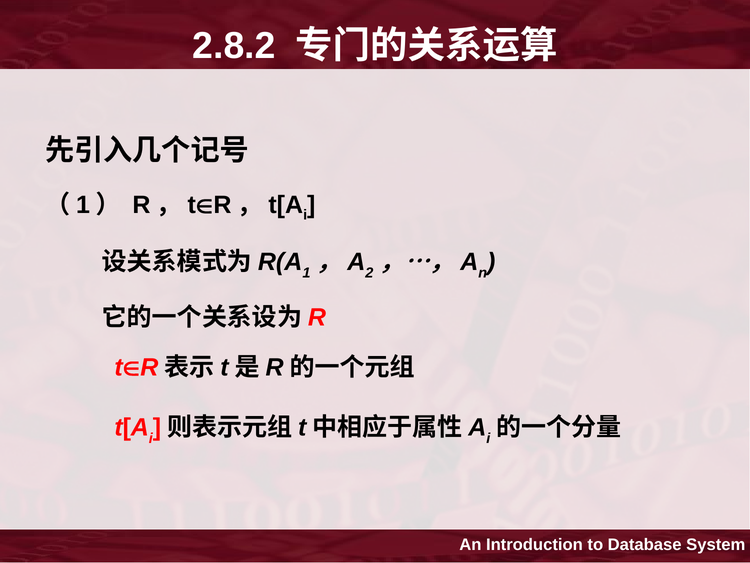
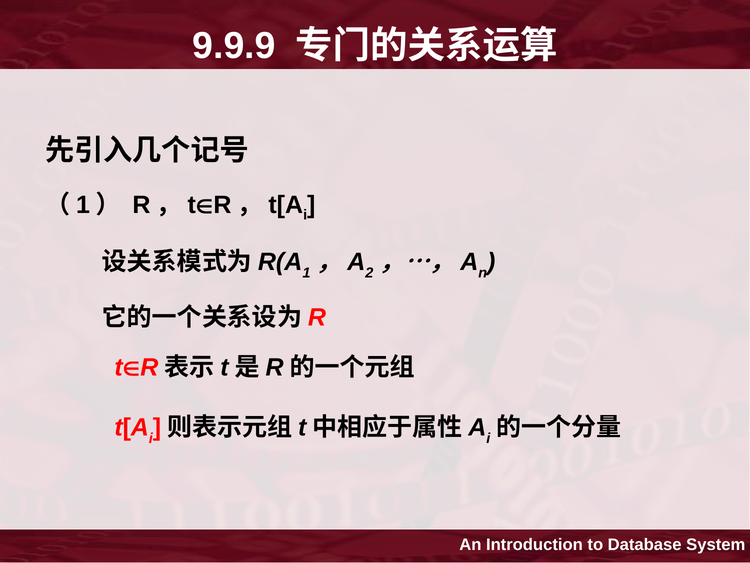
2.8.2: 2.8.2 -> 9.9.9 (234, 46)
